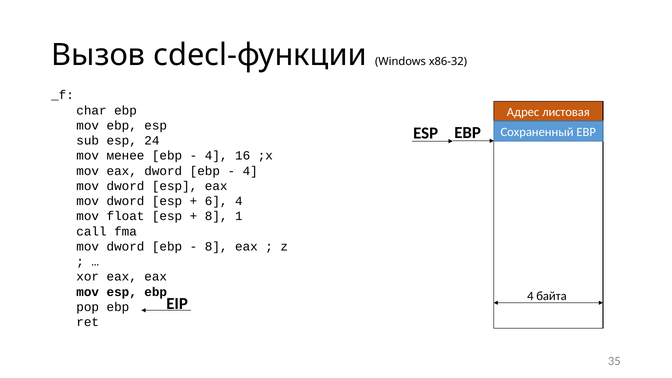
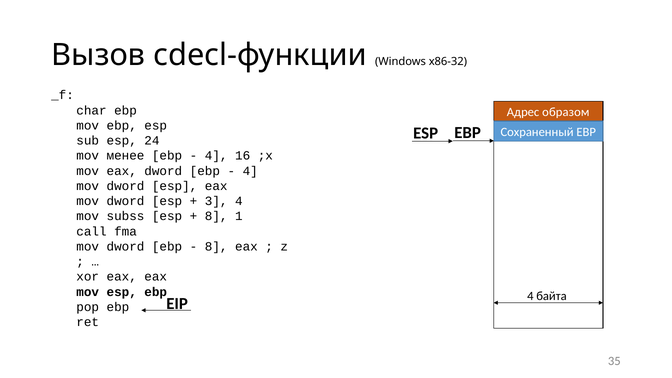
листовая: листовая -> образом (566, 112)
6: 6 -> 3 (216, 201)
float: float -> subss (125, 216)
